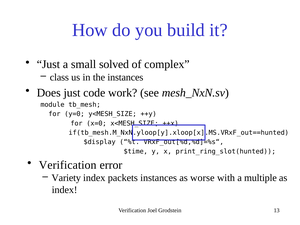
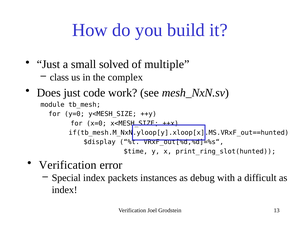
complex: complex -> multiple (167, 64)
the instances: instances -> complex (125, 77)
Variety: Variety -> Special (66, 178)
worse: worse -> debug (202, 178)
multiple: multiple -> difficult (260, 178)
